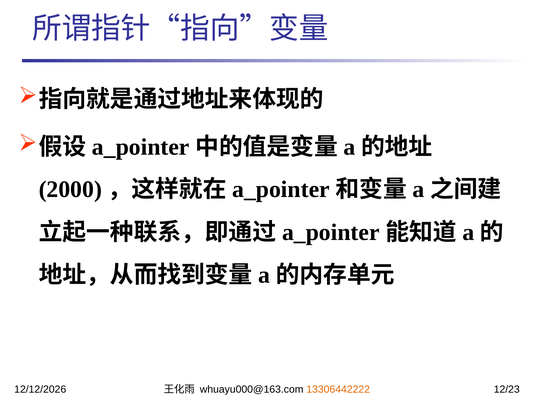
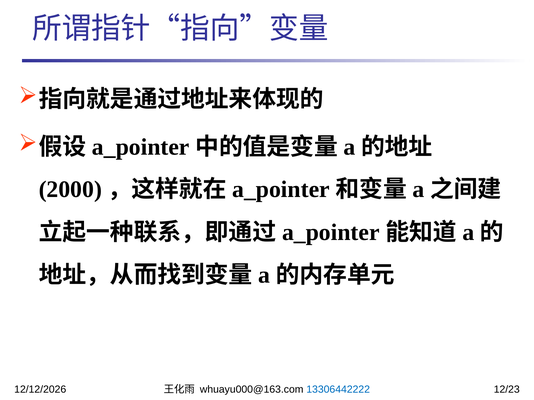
13306442222 colour: orange -> blue (338, 390)
